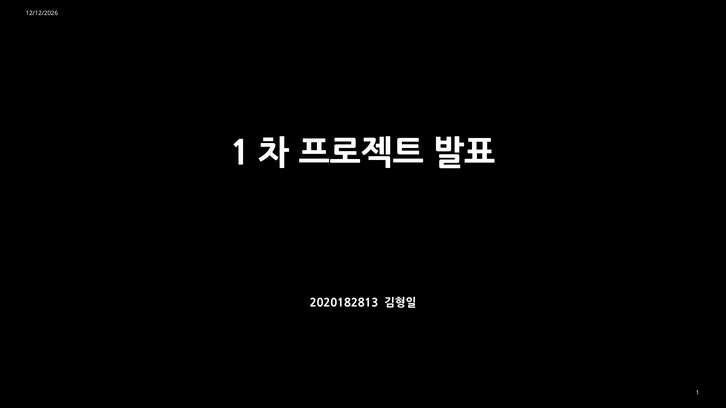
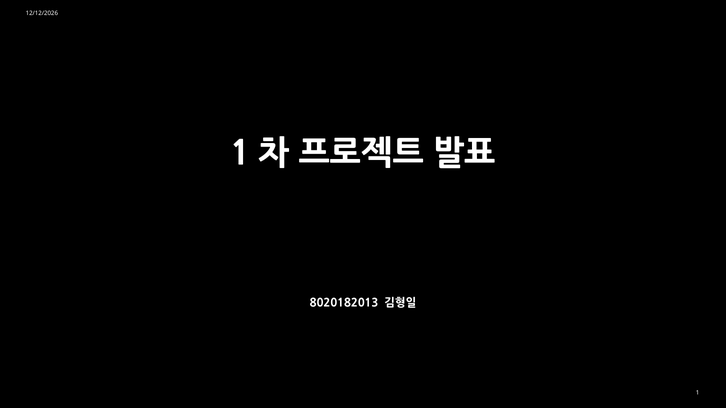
2020182813: 2020182813 -> 8020182013 (344, 304)
